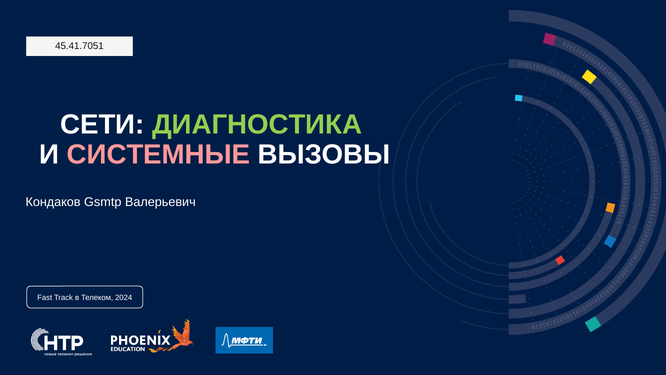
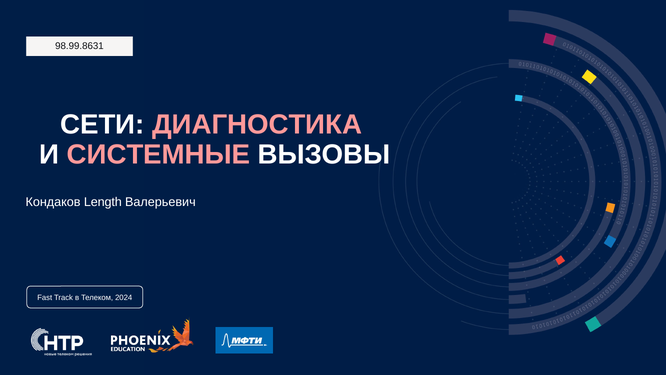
45.41.7051: 45.41.7051 -> 98.99.8631 (79, 46)
ДИАГНОСТИКА colour: light green -> pink (257, 124)
Gsmtp: Gsmtp -> Length (103, 202)
